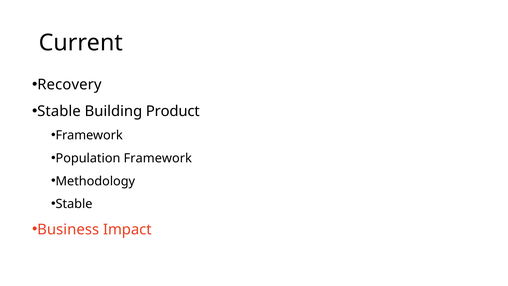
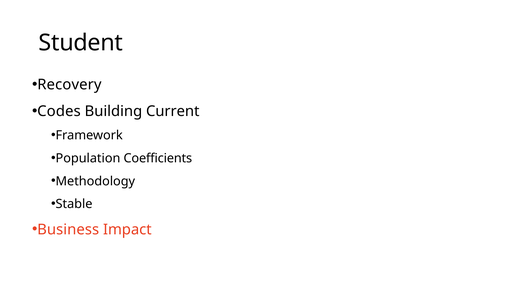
Current: Current -> Student (81, 43)
Stable: Stable -> Codes (59, 111)
Product: Product -> Current (173, 111)
Population Framework: Framework -> Coefficients (158, 158)
